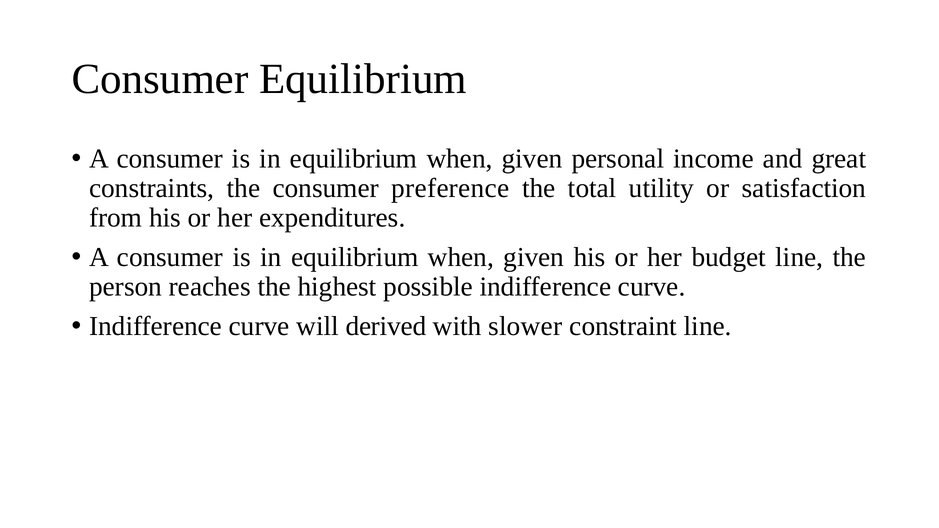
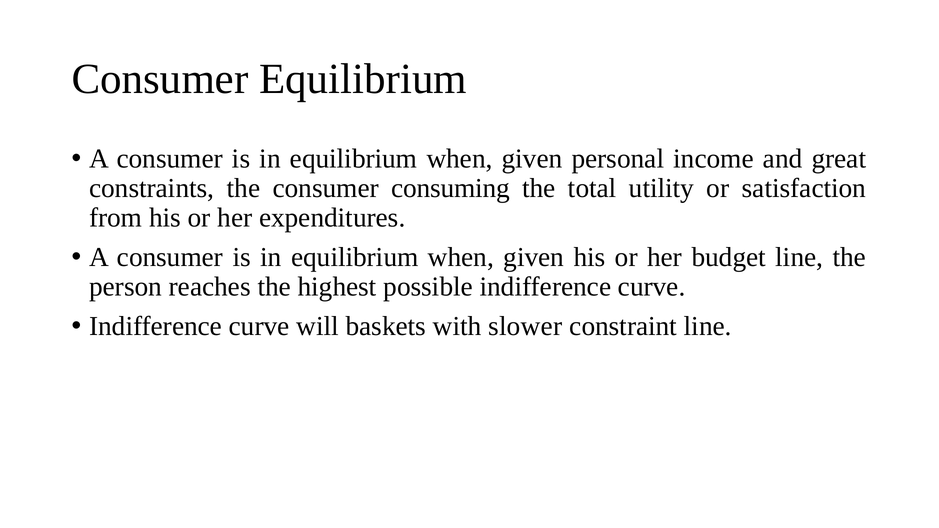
preference: preference -> consuming (451, 188)
derived: derived -> baskets (386, 326)
